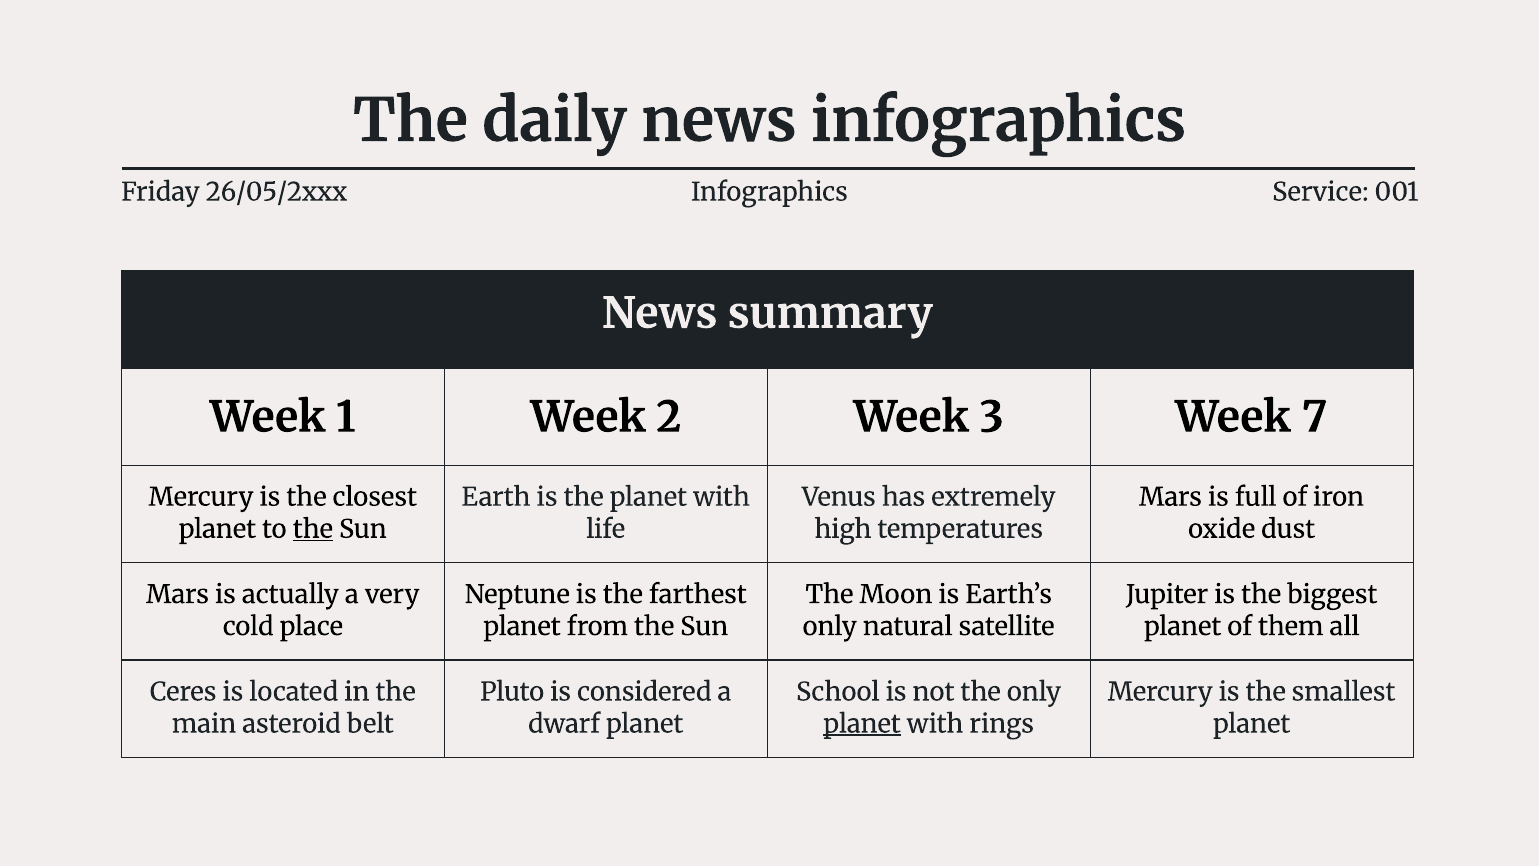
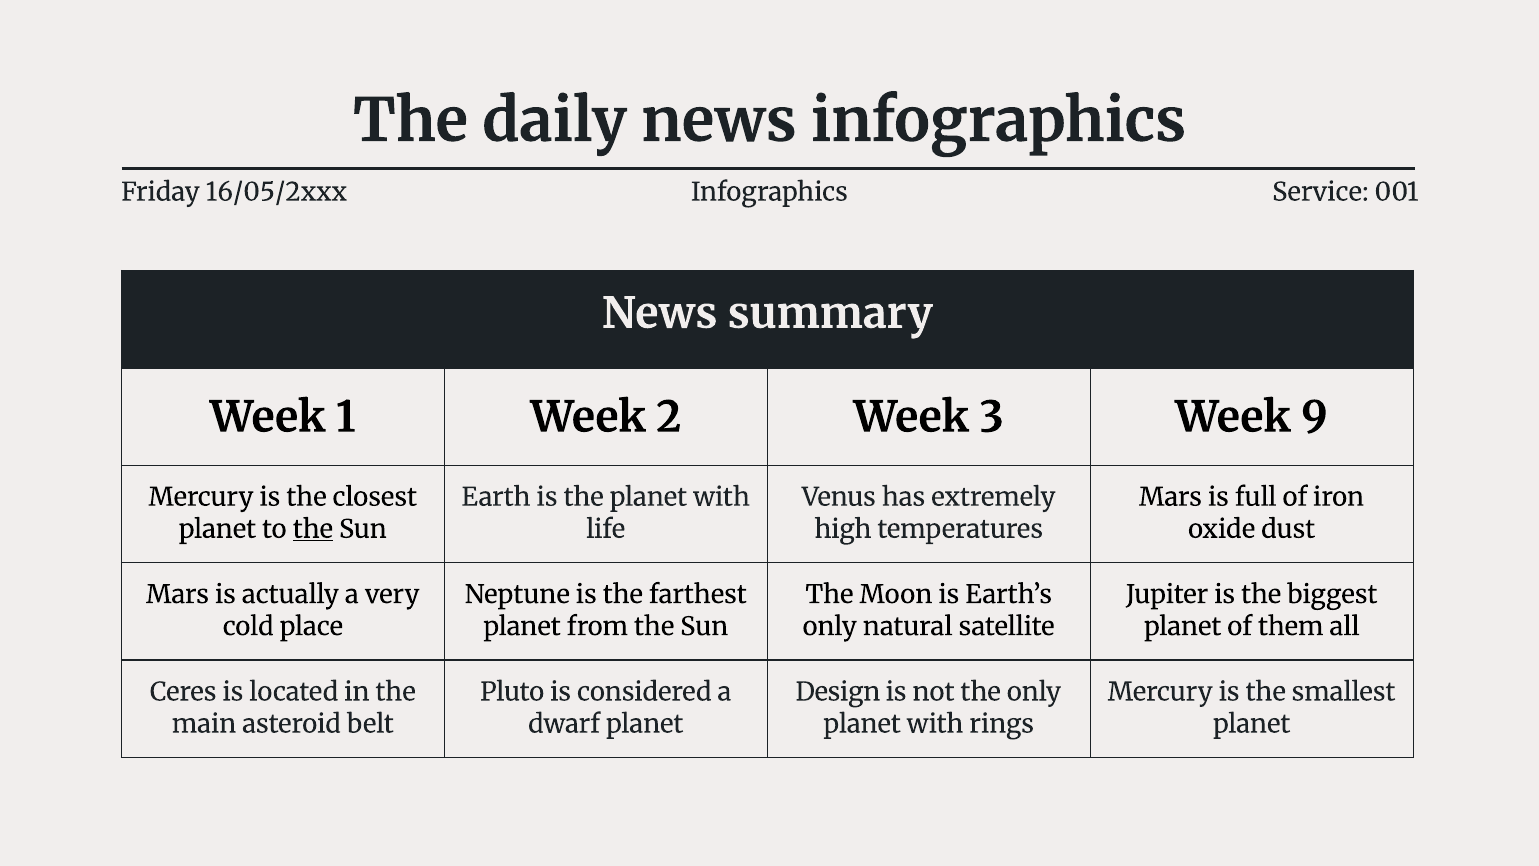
26/05/2xxx: 26/05/2xxx -> 16/05/2xxx (276, 192)
7: 7 -> 9 (1315, 417)
School: School -> Design (838, 692)
planet underline: present -> none (862, 724)
